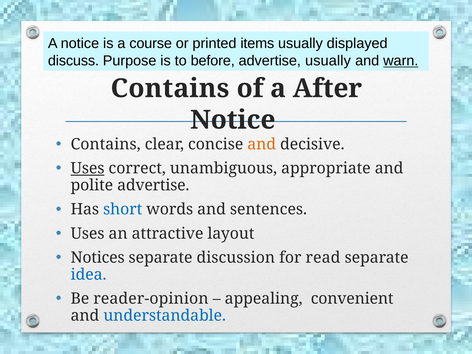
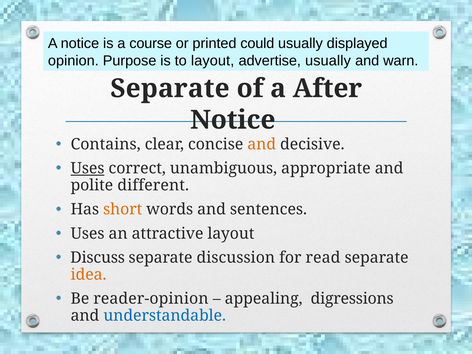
items: items -> could (257, 43)
discuss: discuss -> opinion (73, 61)
to before: before -> layout (213, 61)
warn underline: present -> none (401, 61)
Contains: Contains -> Separate (170, 88)
polite advertise: advertise -> different (153, 185)
short colour: blue -> orange (123, 209)
Notices: Notices -> Discuss (98, 258)
idea colour: blue -> orange (89, 275)
convenient: convenient -> digressions (352, 299)
